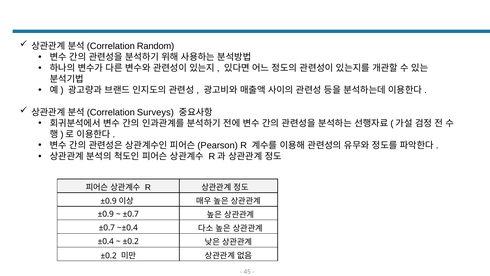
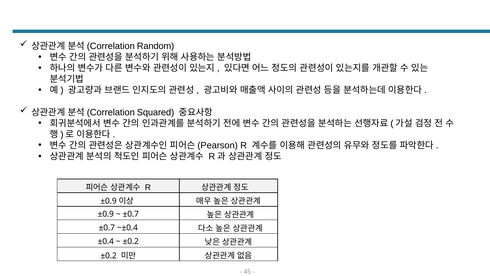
Surveys: Surveys -> Squared (156, 112)
